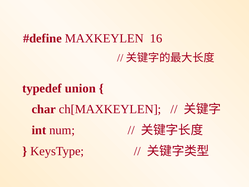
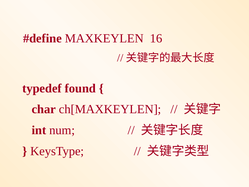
union: union -> found (80, 88)
